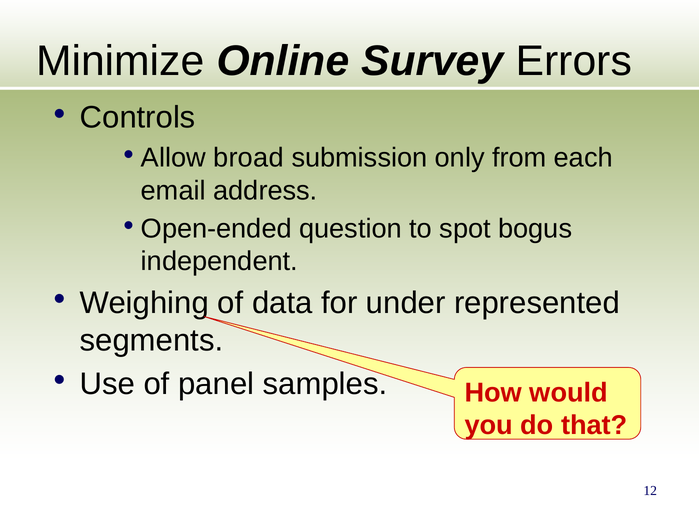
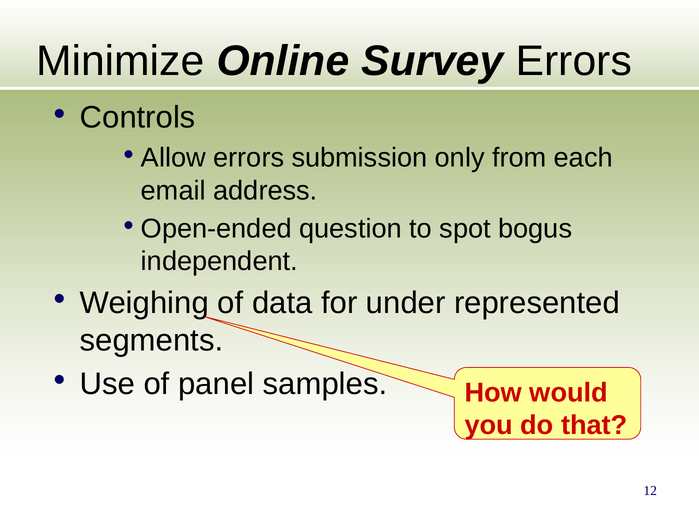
Allow broad: broad -> errors (249, 158)
